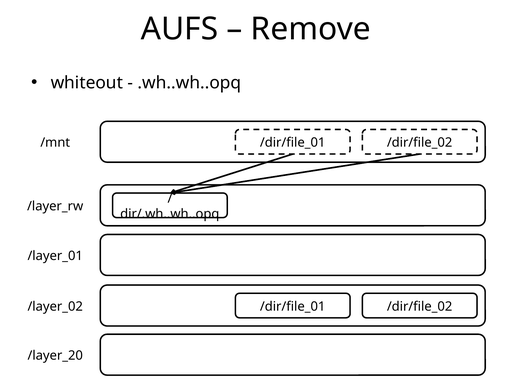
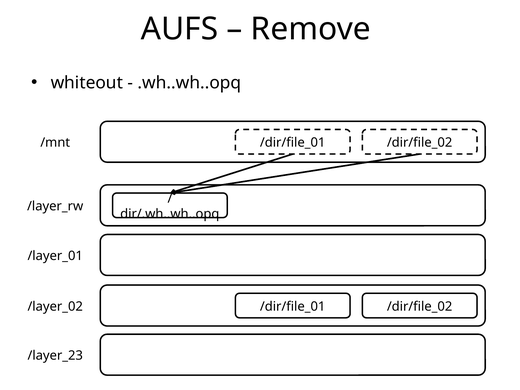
/layer_20: /layer_20 -> /layer_23 (55, 356)
